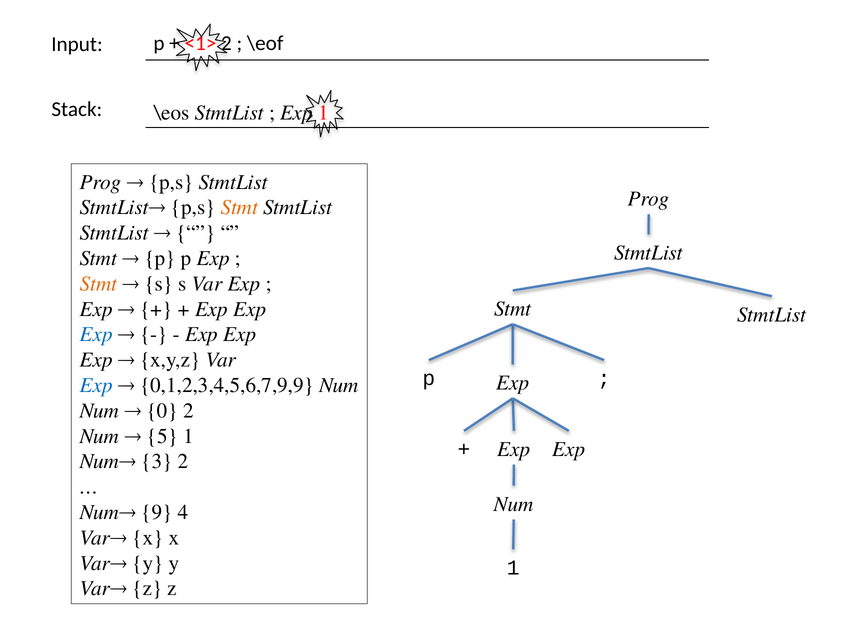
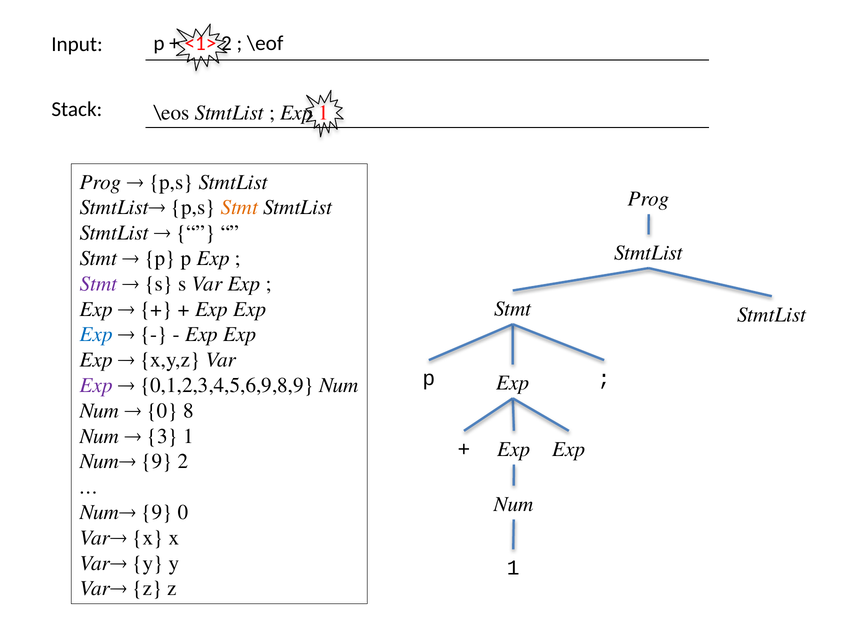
Stmt colour: orange -> purple (98, 284)
Exp colour: blue -> purple (96, 385)
0,1,2,3,4,5,6,7,9,9: 0,1,2,3,4,5,6,7,9,9 -> 0,1,2,3,4,5,6,9,8,9 (227, 385)
0 2: 2 -> 8 (188, 411)
5: 5 -> 3 (162, 436)
3: 3 -> 9 (157, 462)
9 4: 4 -> 0 (183, 513)
